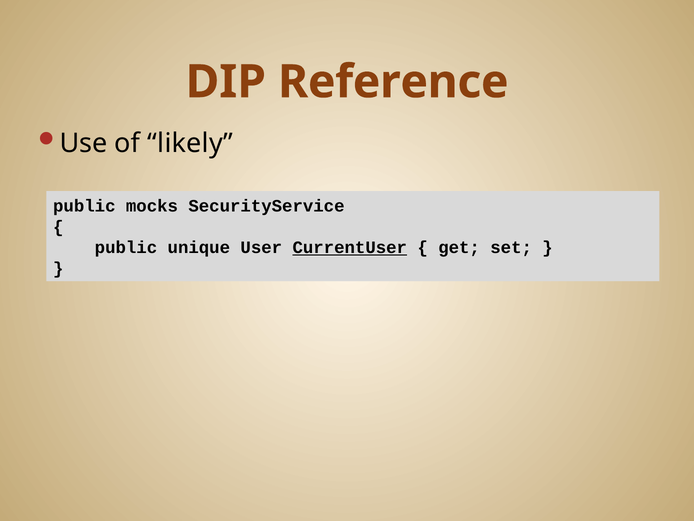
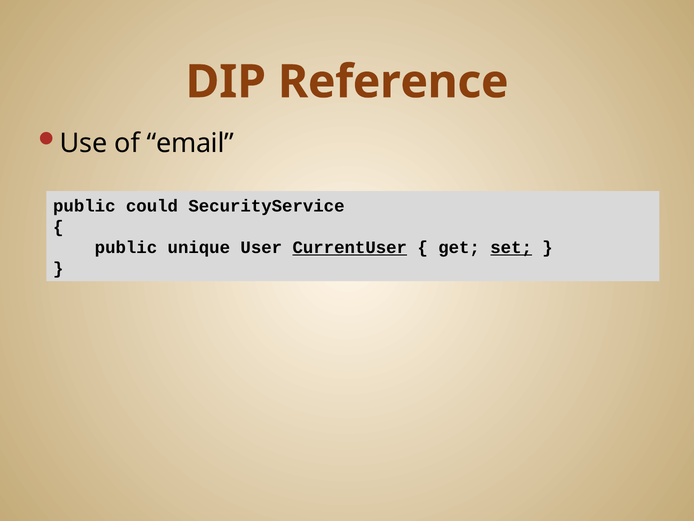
likely: likely -> email (190, 143)
mocks: mocks -> could (152, 206)
set underline: none -> present (511, 248)
